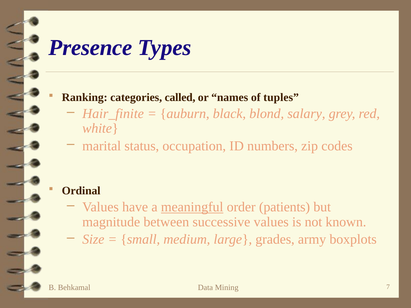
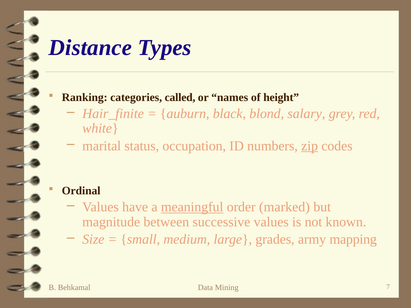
Presence: Presence -> Distance (90, 48)
tuples: tuples -> height (281, 97)
zip underline: none -> present (310, 146)
patients: patients -> marked (284, 207)
boxplots: boxplots -> mapping (353, 240)
